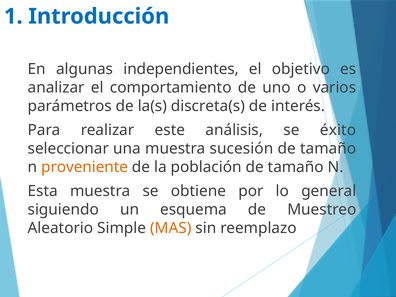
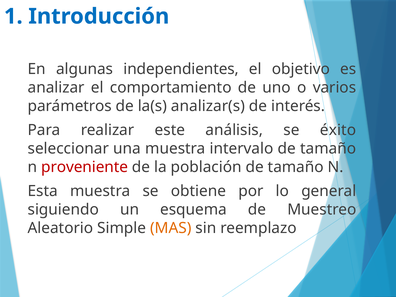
discreta(s: discreta(s -> analizar(s (208, 106)
sucesión: sucesión -> intervalo (242, 149)
proveniente colour: orange -> red (85, 167)
